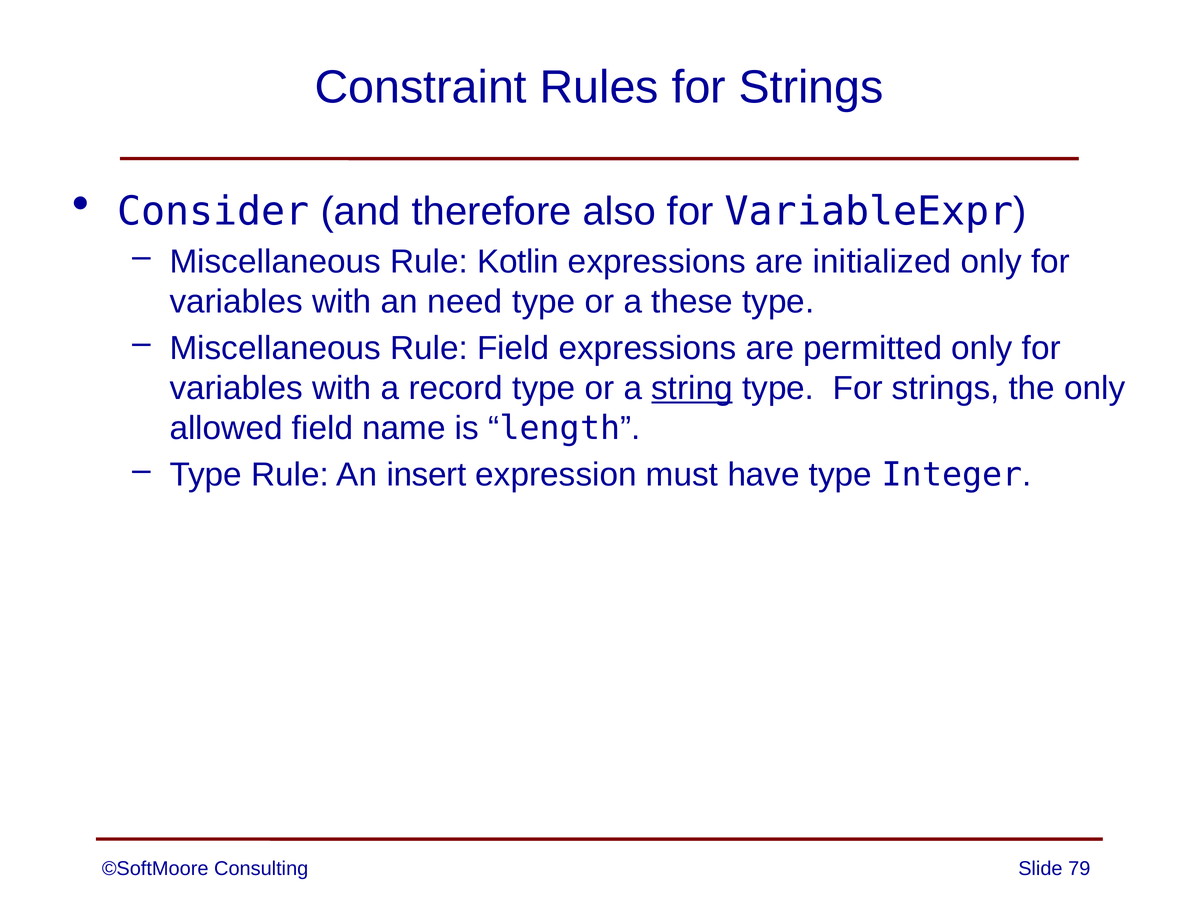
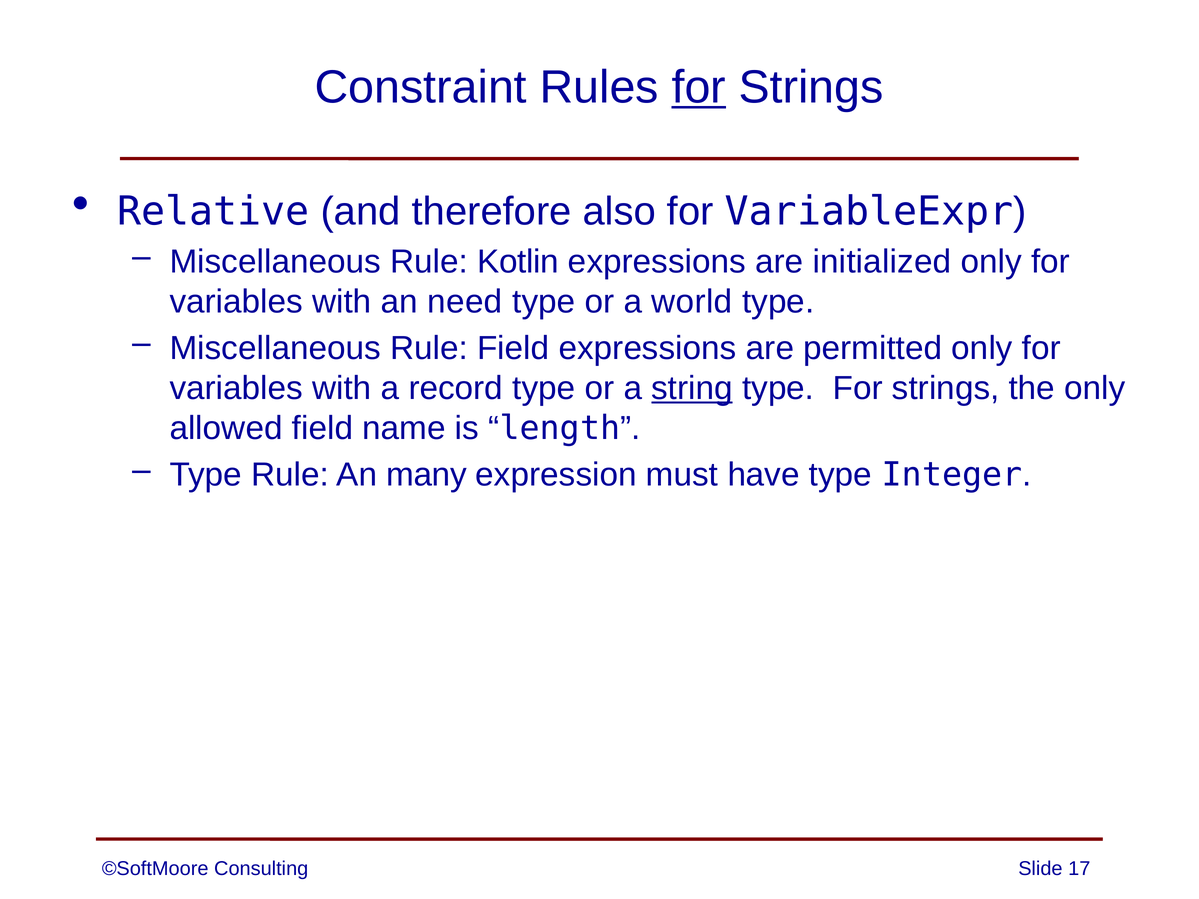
for underline: none -> present (699, 87)
Consider: Consider -> Relative (213, 212)
these: these -> world (692, 302)
insert: insert -> many (426, 475)
79: 79 -> 17 (1079, 869)
